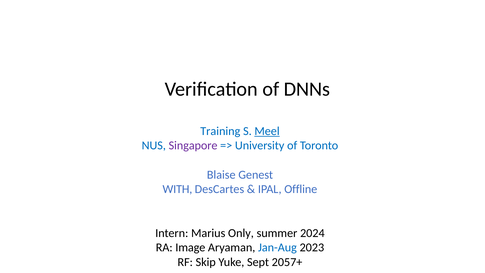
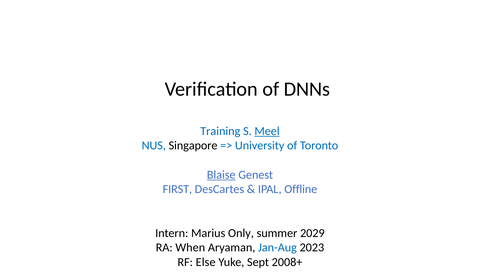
Singapore colour: purple -> black (193, 146)
Blaise underline: none -> present (221, 175)
WITH: WITH -> FIRST (177, 189)
2024: 2024 -> 2029 (312, 233)
Image: Image -> When (190, 247)
Skip: Skip -> Else (206, 262)
2057+: 2057+ -> 2008+ (287, 262)
